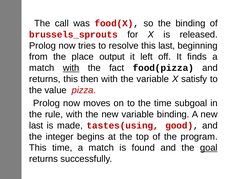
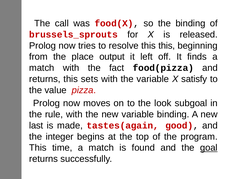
this last: last -> this (167, 45)
with underline: present -> none (71, 68)
then: then -> sets (90, 79)
the time: time -> look (163, 103)
tastes(using: tastes(using -> tastes(again (123, 125)
